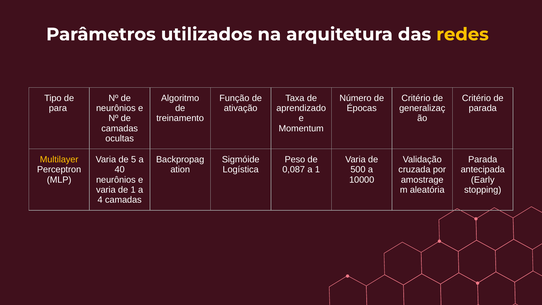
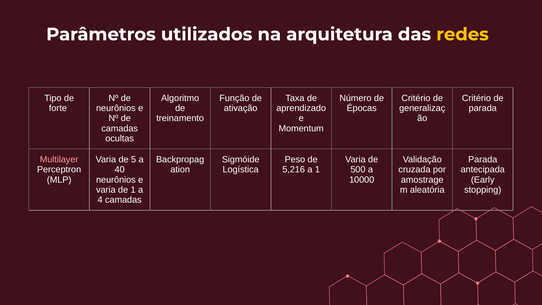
para: para -> forte (58, 108)
Multilayer colour: yellow -> pink (59, 159)
0,087: 0,087 -> 5,216 (294, 170)
